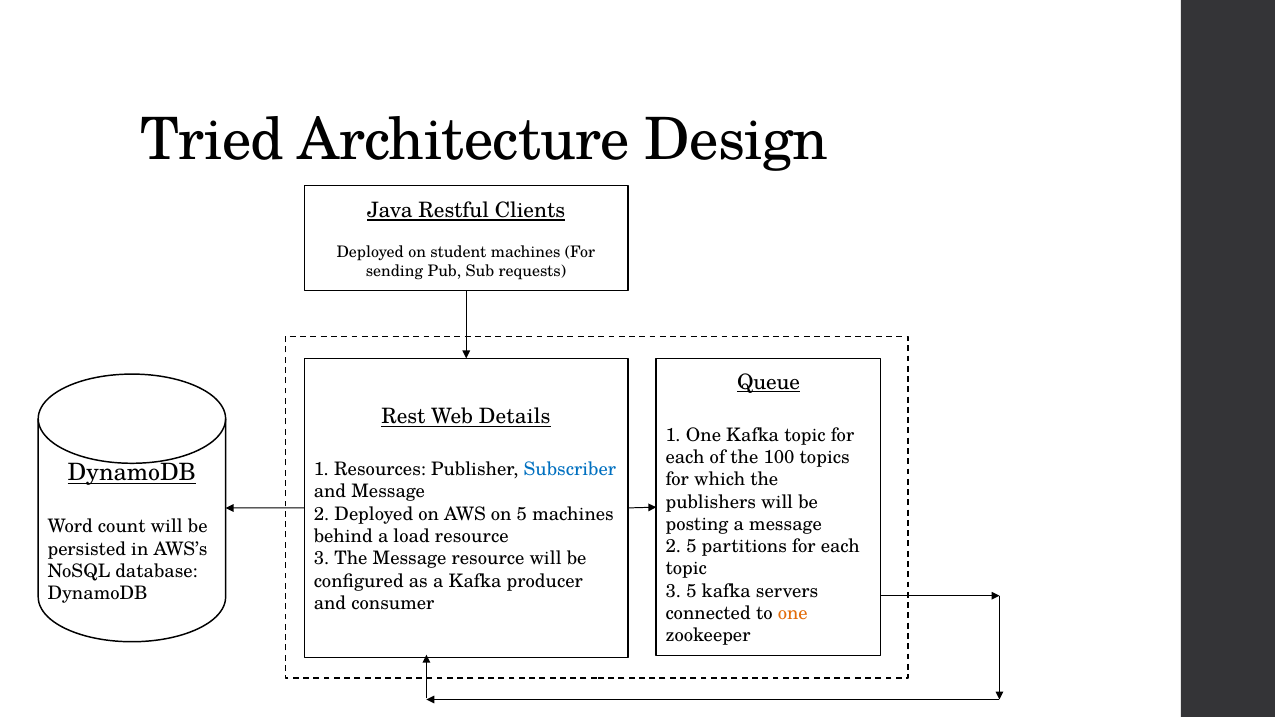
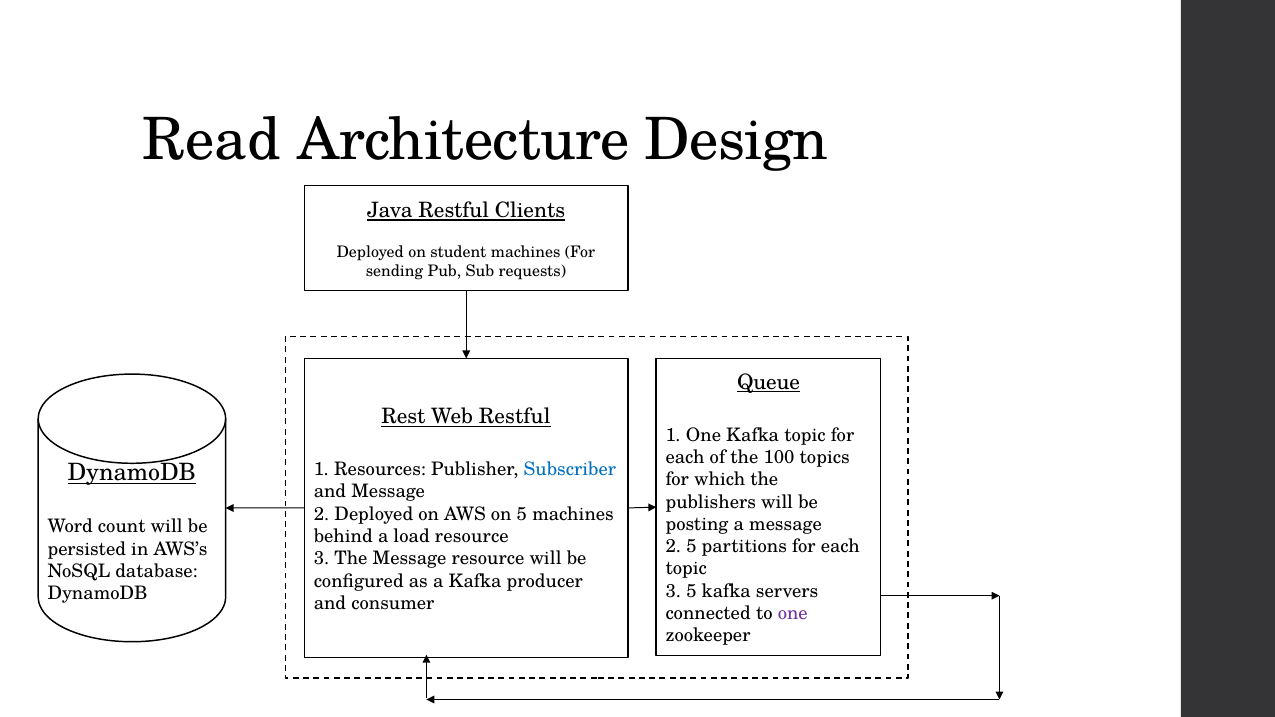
Tried: Tried -> Read (212, 140)
Web Details: Details -> Restful (515, 417)
one colour: orange -> purple (793, 614)
